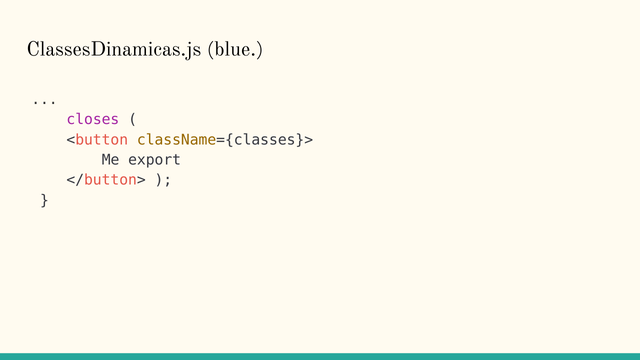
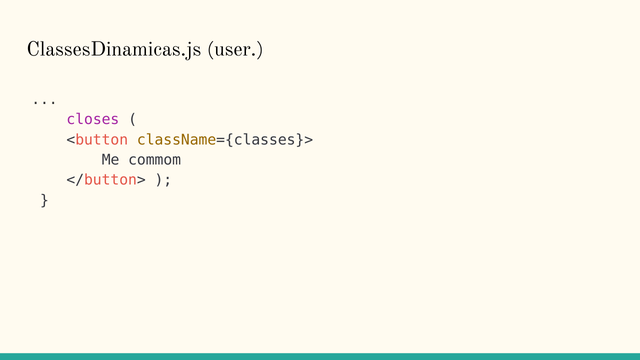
blue: blue -> user (235, 49)
export: export -> commom (155, 160)
